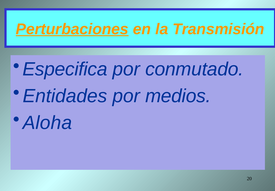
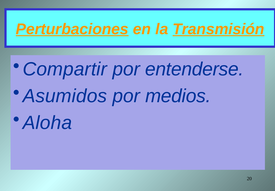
Transmisión underline: none -> present (218, 29)
Especifica: Especifica -> Compartir (65, 69)
conmutado: conmutado -> entenderse (194, 69)
Entidades: Entidades -> Asumidos (65, 96)
